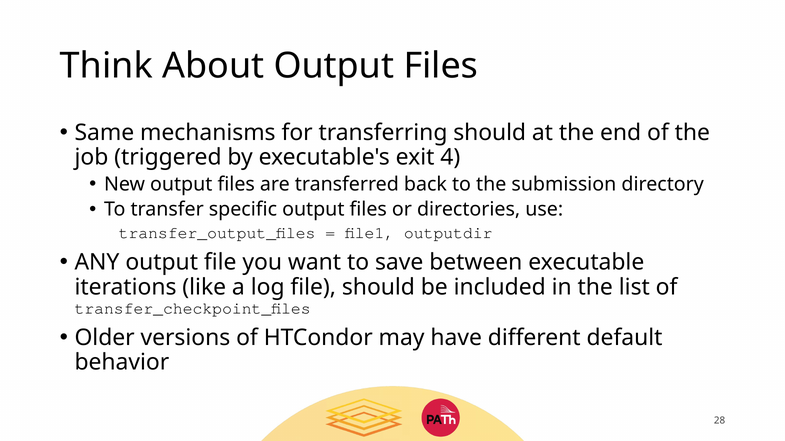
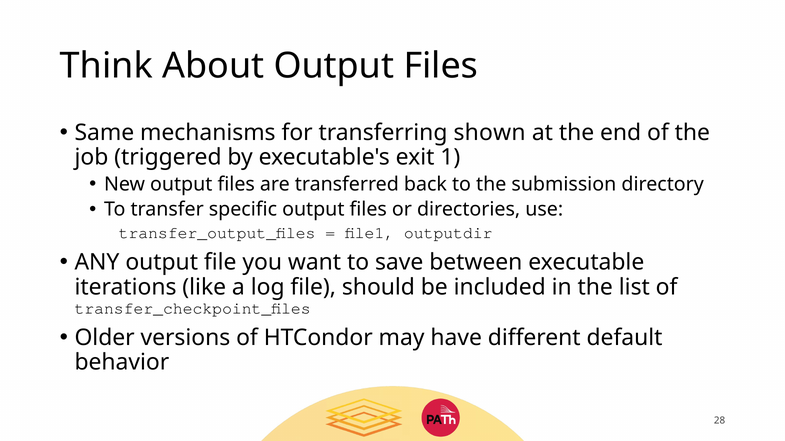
transferring should: should -> shown (490, 133)
4: 4 -> 1 (450, 157)
